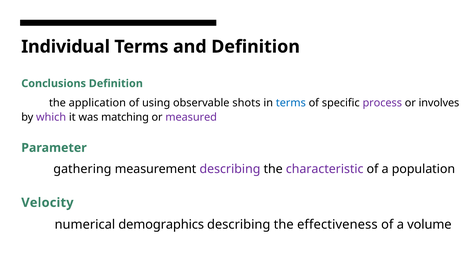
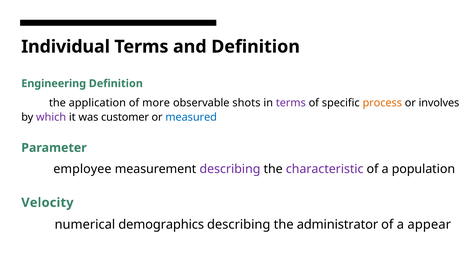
Conclusions: Conclusions -> Engineering (54, 83)
using: using -> more (156, 103)
terms colour: blue -> purple (291, 103)
process colour: purple -> orange (382, 103)
matching: matching -> customer (125, 117)
measured colour: purple -> blue (191, 117)
gathering: gathering -> employee (82, 169)
effectiveness: effectiveness -> administrator (337, 224)
volume: volume -> appear (429, 224)
